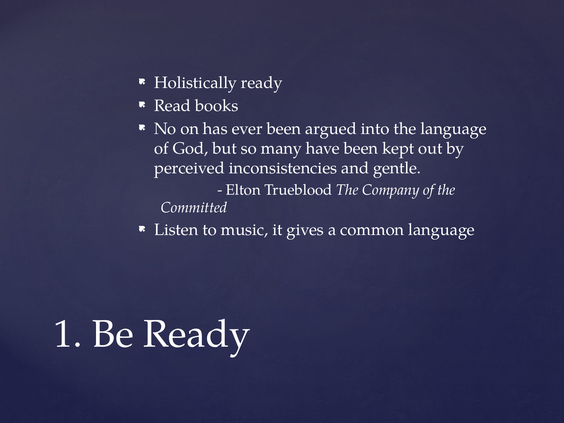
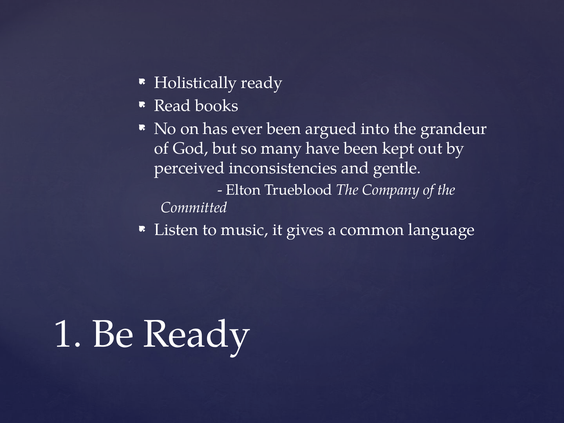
the language: language -> grandeur (454, 129)
